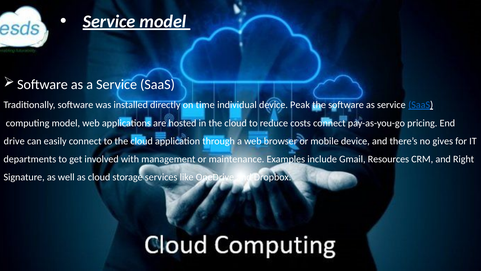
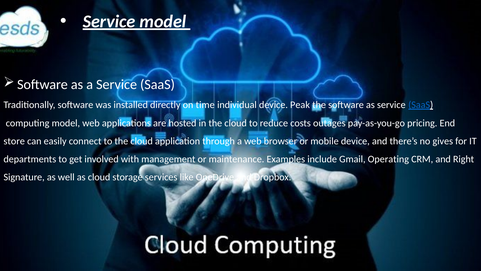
costs connect: connect -> outages (329, 123)
drive: drive -> store (14, 141)
Resources: Resources -> Operating (388, 159)
